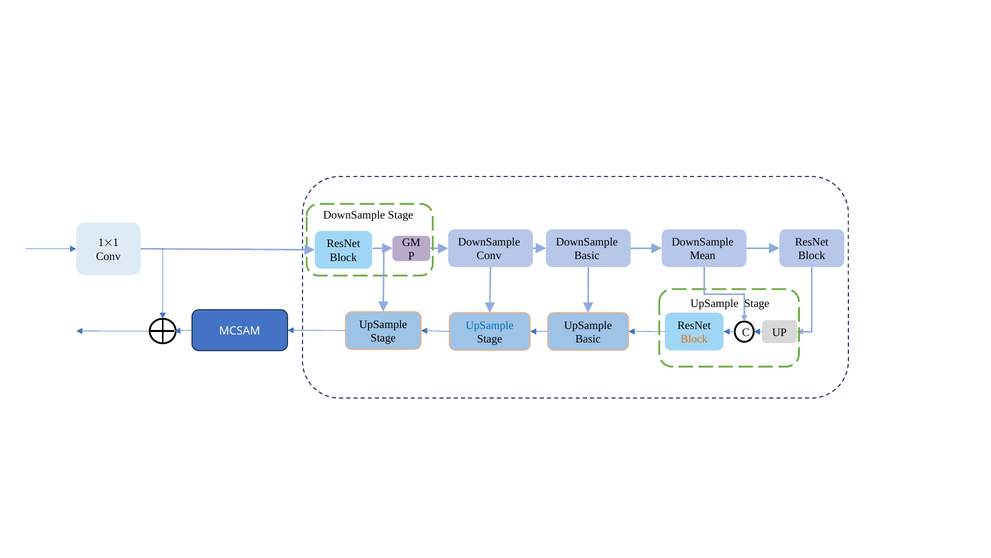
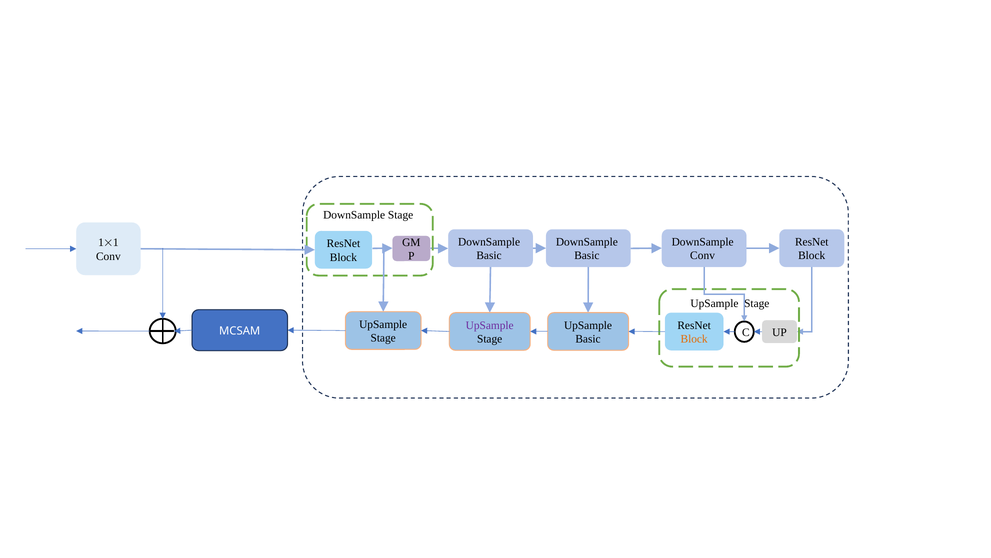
Conv: Conv -> Basic (489, 255)
Mean: Mean -> Conv (703, 255)
UpSample colour: blue -> purple (490, 325)
